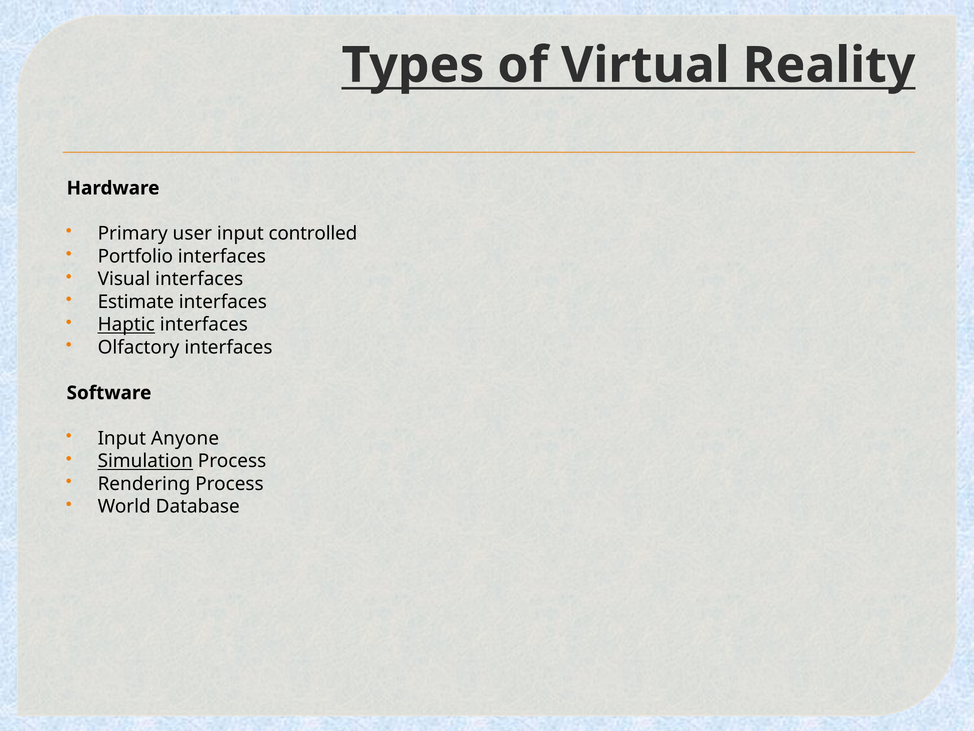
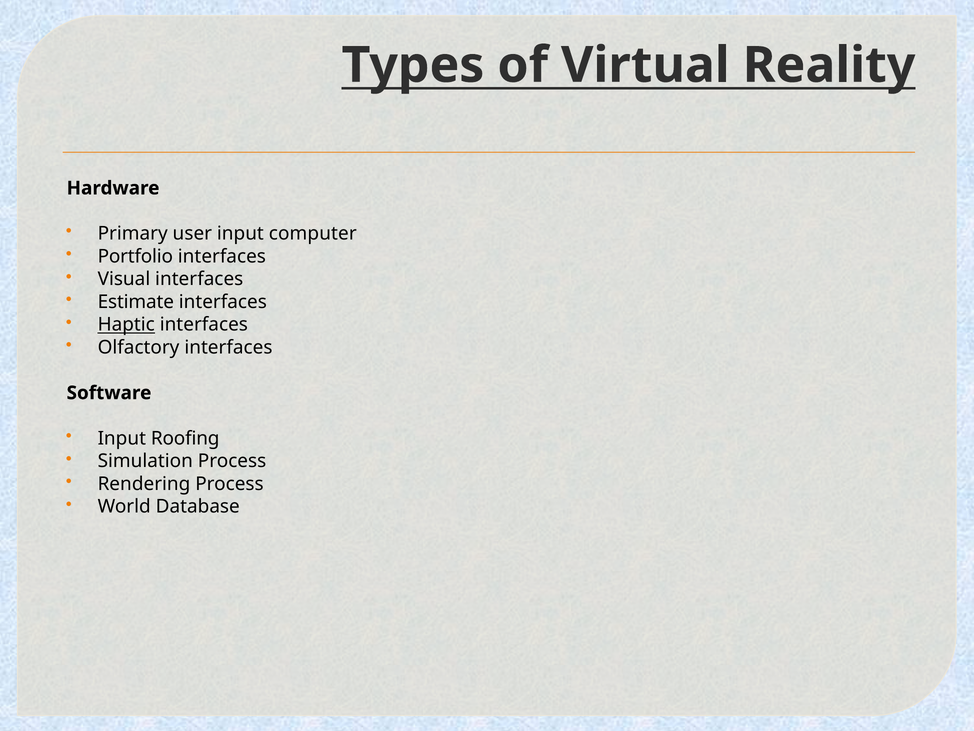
controlled: controlled -> computer (313, 233)
Anyone: Anyone -> Roofing (185, 438)
Simulation underline: present -> none (145, 461)
